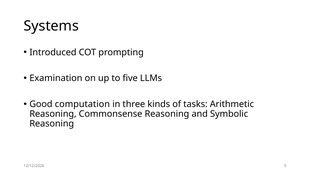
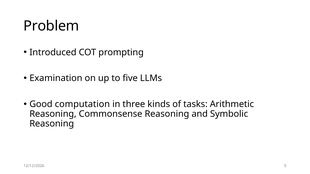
Systems: Systems -> Problem (51, 26)
